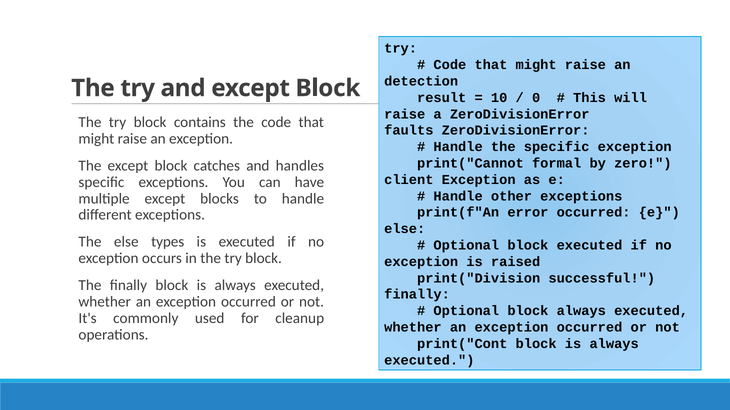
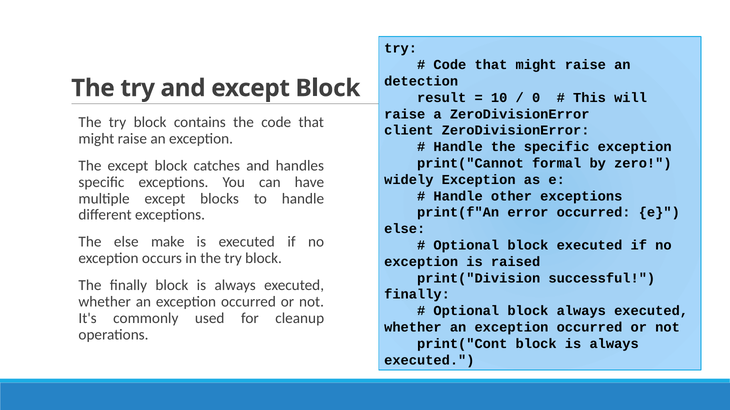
faults: faults -> client (409, 131)
client: client -> widely (409, 180)
types: types -> make (168, 242)
